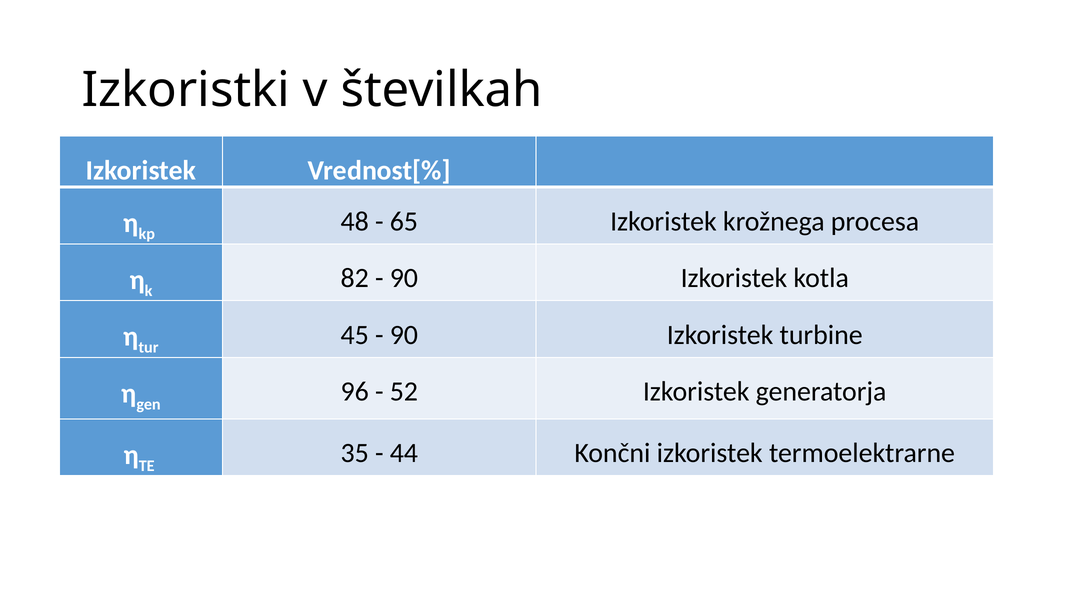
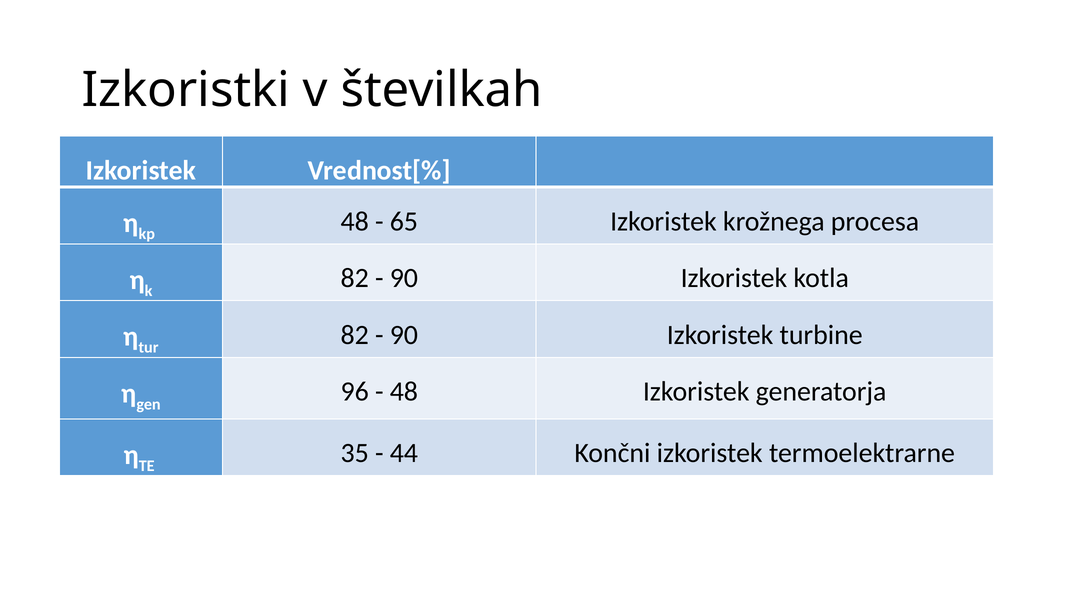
45: 45 -> 82 (355, 335)
52: 52 -> 48 (404, 391)
